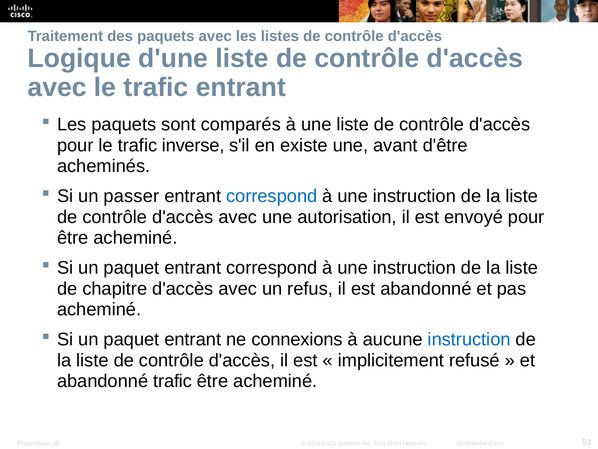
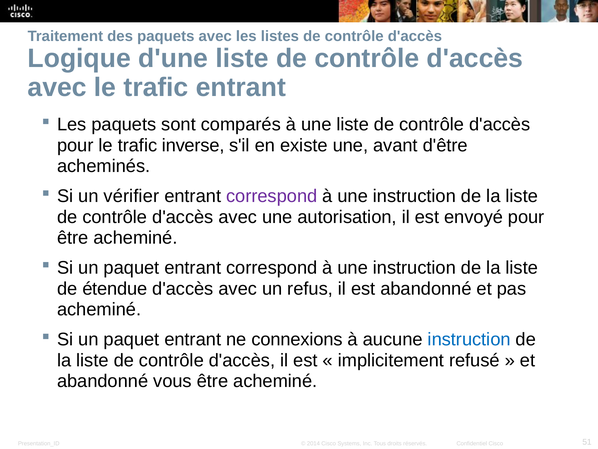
passer: passer -> vérifier (131, 196)
correspond colour: blue -> purple (272, 196)
chapitre: chapitre -> étendue (115, 288)
abandonné trafic: trafic -> vous (173, 381)
